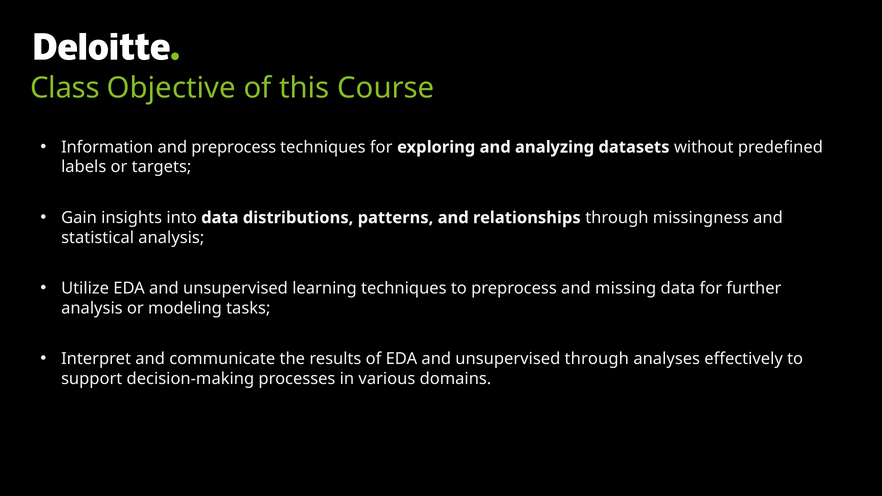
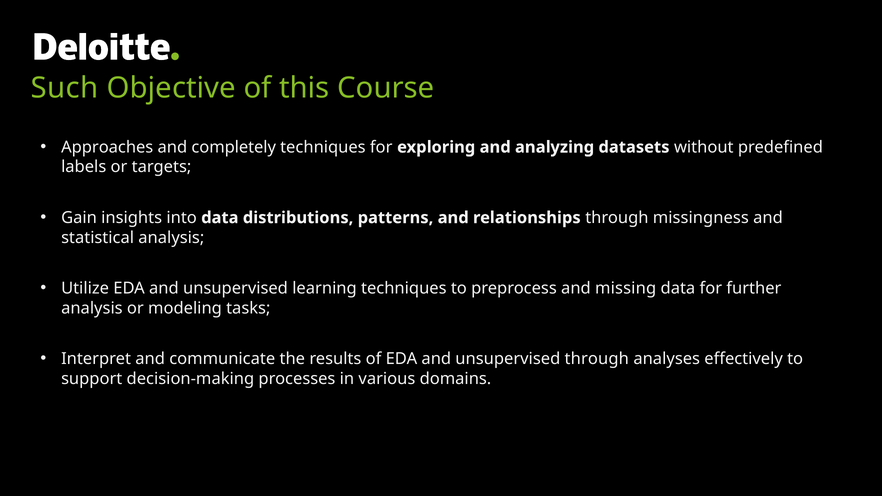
Class: Class -> Such (65, 88)
Information: Information -> Approaches (107, 147)
and preprocess: preprocess -> completely (234, 147)
